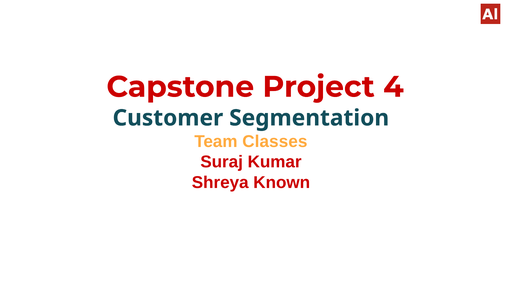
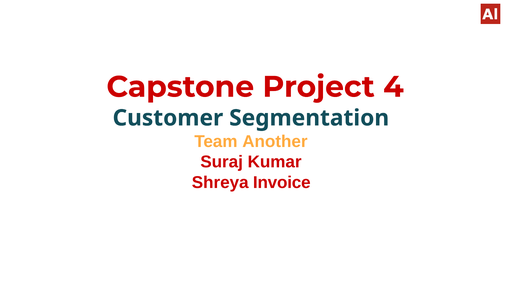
Classes: Classes -> Another (275, 141)
Known: Known -> Invoice (282, 182)
